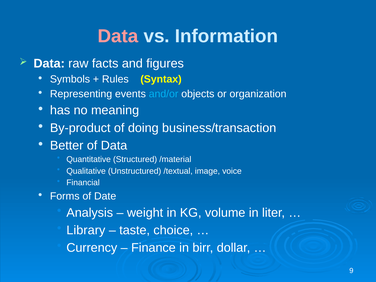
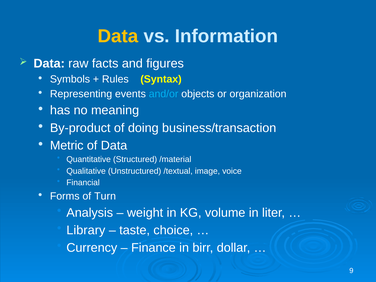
Data colour: pink -> yellow (118, 36)
Better: Better -> Metric (67, 145)
Date: Date -> Turn (105, 196)
